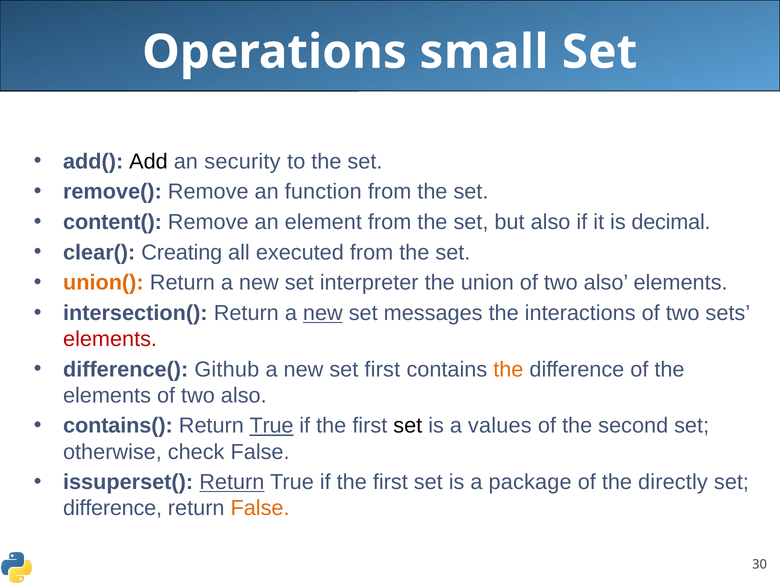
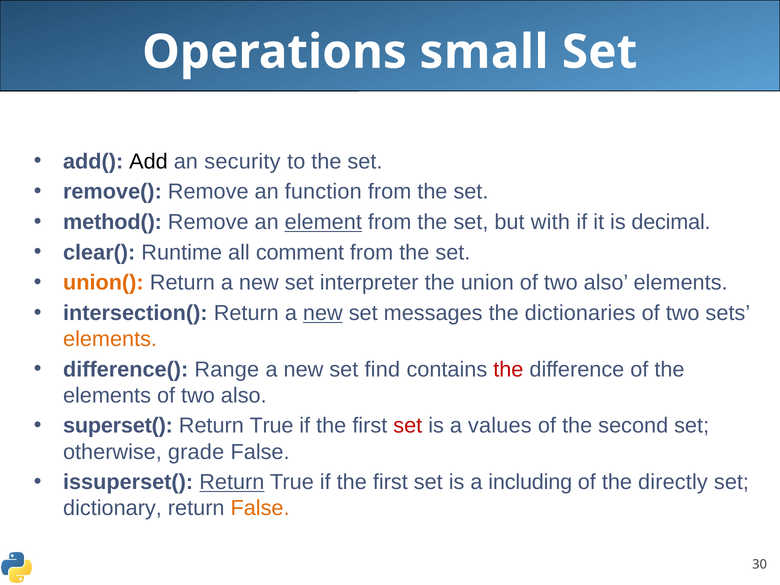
content(: content( -> method( (113, 222)
element underline: none -> present (323, 222)
but also: also -> with (550, 222)
Creating: Creating -> Runtime (182, 252)
executed: executed -> comment (300, 252)
interactions: interactions -> dictionaries (580, 313)
elements colour: red -> orange (110, 339)
Github: Github -> Range (227, 369)
set first: first -> find (382, 369)
the colour: orange -> red (508, 369)
contains(: contains( -> superset( (118, 426)
True underline: present -> none (272, 426)
set colour: black -> red (408, 426)
check: check -> grade (196, 452)
package: package -> including (530, 482)
difference: difference -> dictionary (112, 508)
